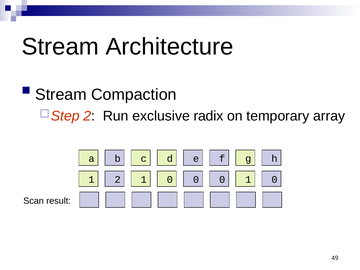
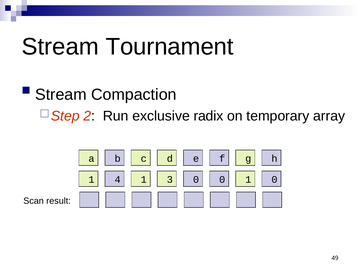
Architecture: Architecture -> Tournament (170, 47)
1 2: 2 -> 4 (118, 179)
0: 0 -> 3 (170, 179)
